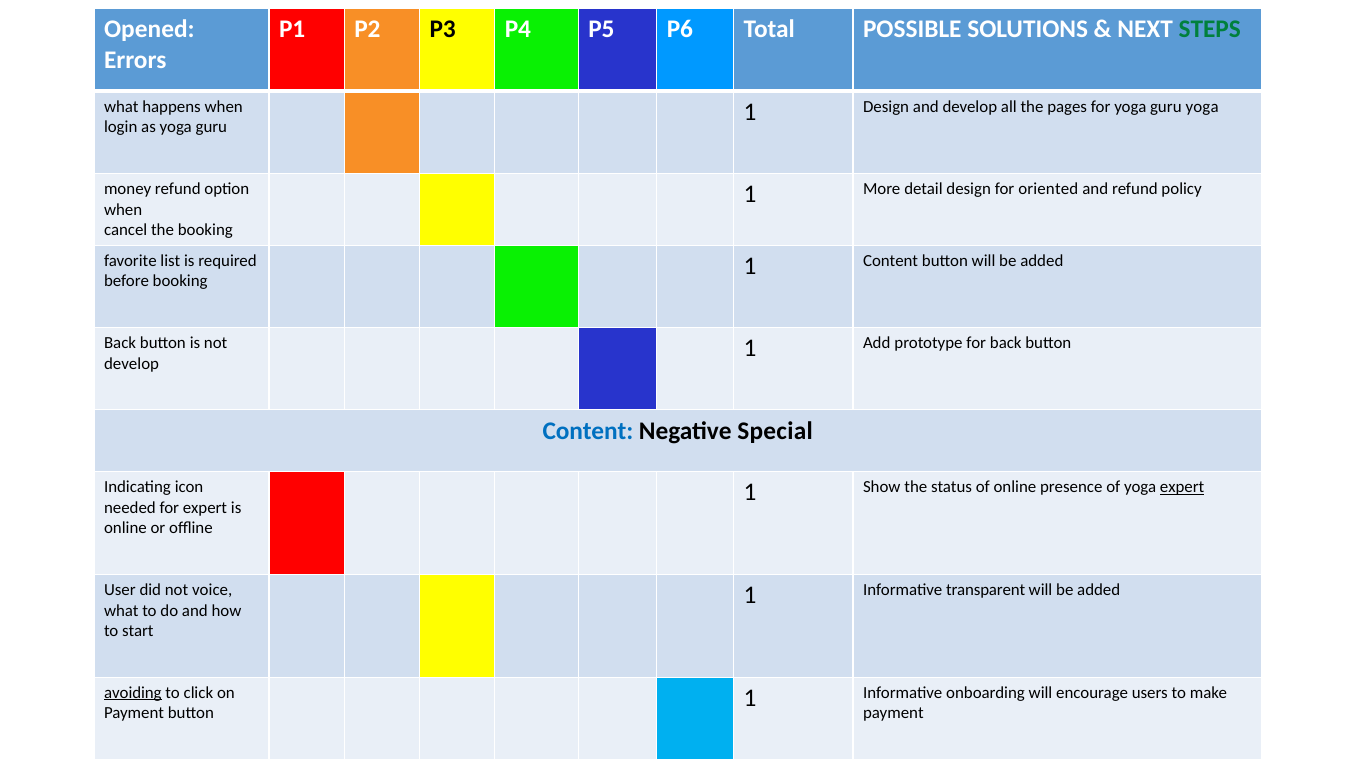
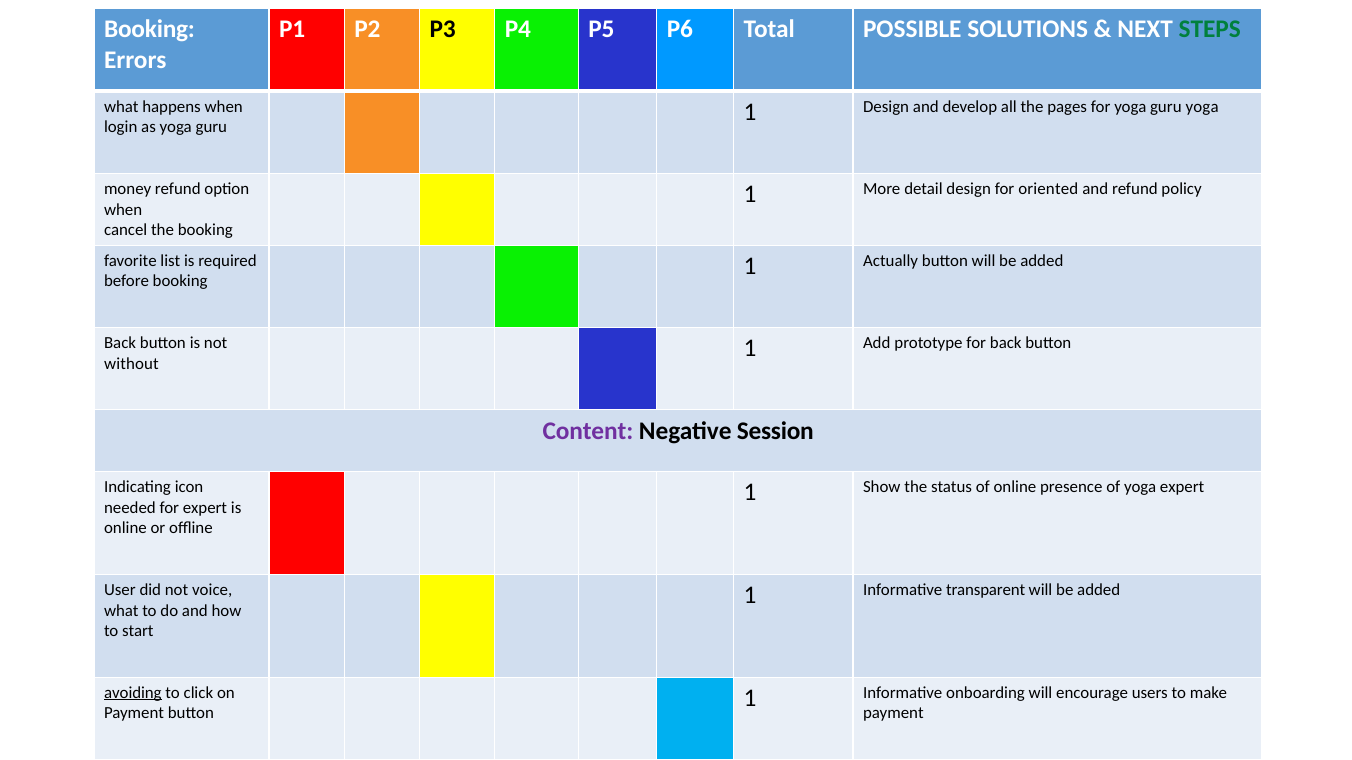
Opened: Opened -> Booking (149, 29)
1 Content: Content -> Actually (891, 261)
develop: develop -> without (131, 364)
Content colour: blue -> purple (588, 431)
Special: Special -> Session (775, 431)
expert underline: present -> none (1182, 487)
